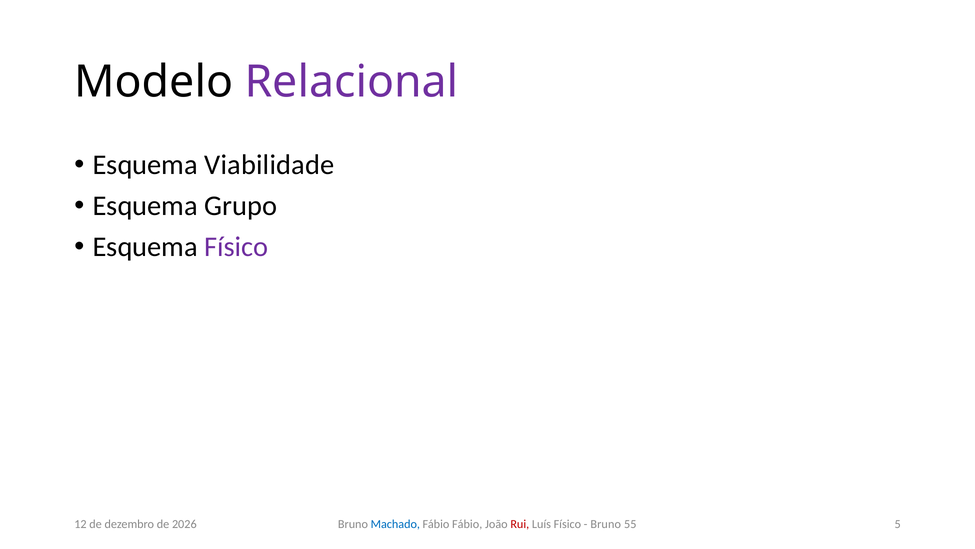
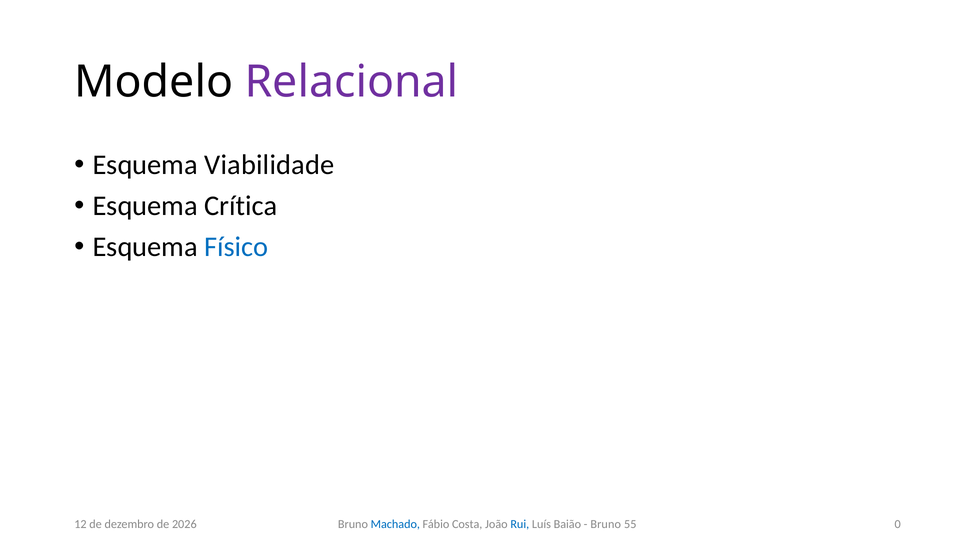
Grupo: Grupo -> Crítica (241, 206)
Físico colour: purple -> blue (236, 247)
Fábio Fábio: Fábio -> Costa (467, 524)
Rui colour: red -> blue (520, 524)
Luís Físico: Físico -> Baião (567, 524)
5: 5 -> 0 (898, 524)
